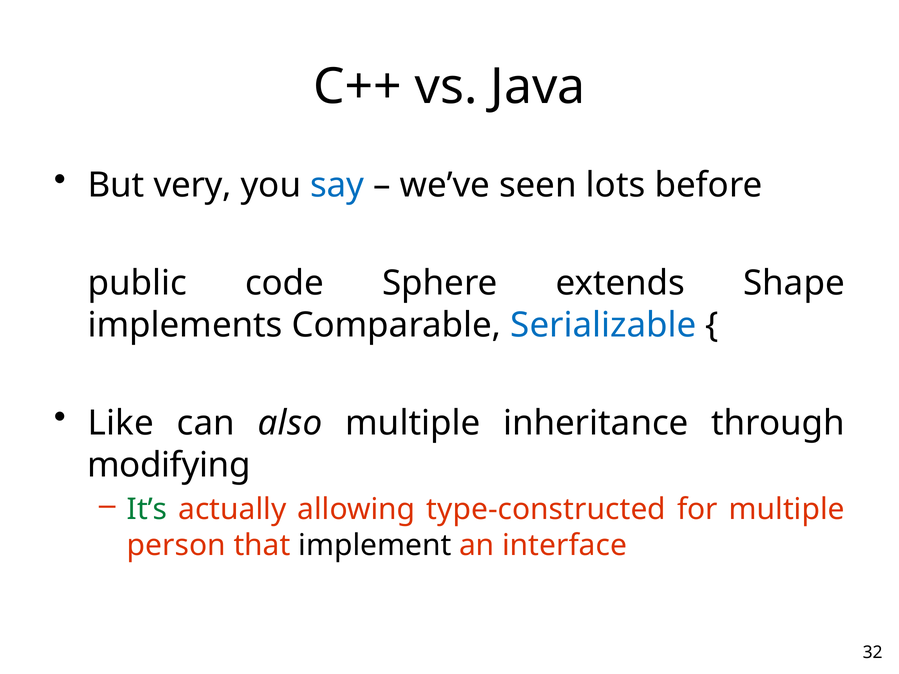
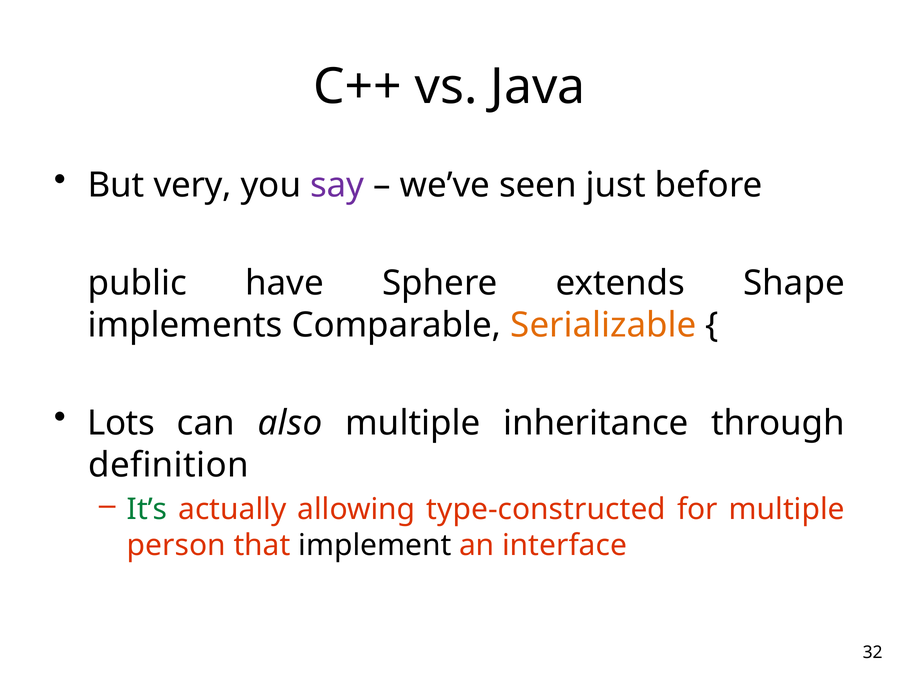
say colour: blue -> purple (337, 185)
lots: lots -> just (616, 185)
code: code -> have (285, 283)
Serializable colour: blue -> orange (603, 325)
Like: Like -> Lots (121, 423)
modifying: modifying -> definition (168, 465)
